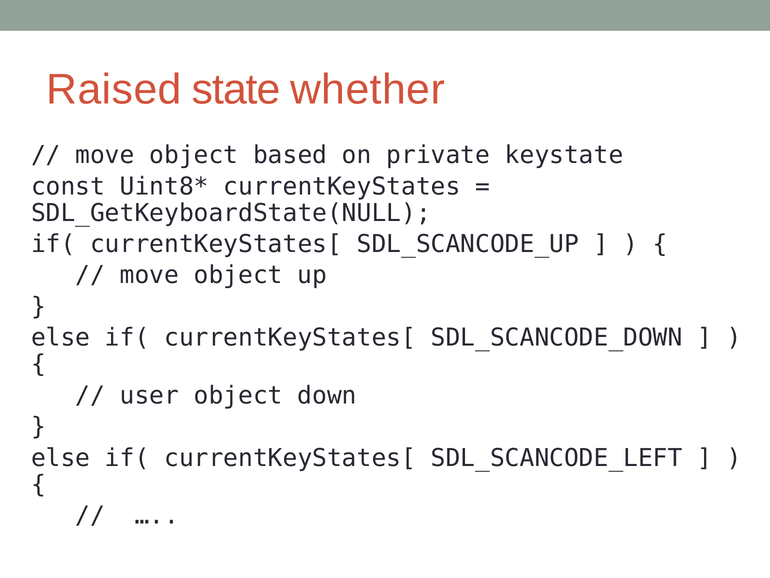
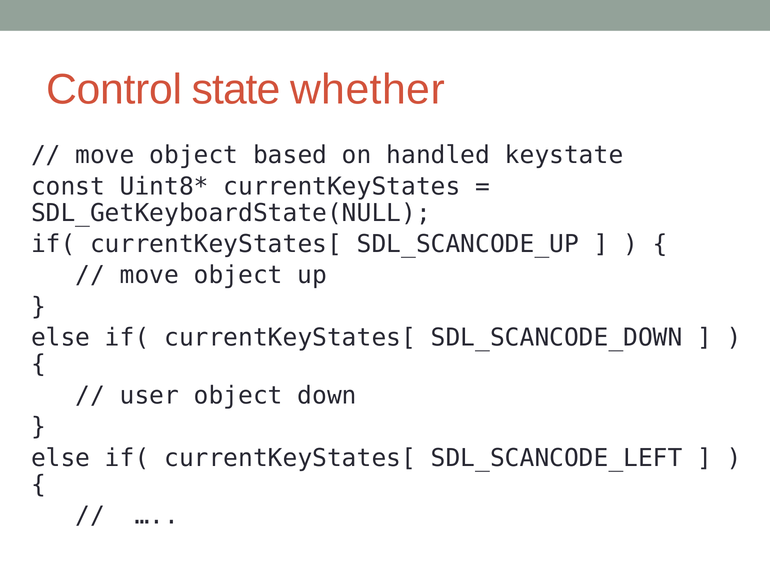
Raised: Raised -> Control (114, 90)
private: private -> handled (438, 155)
